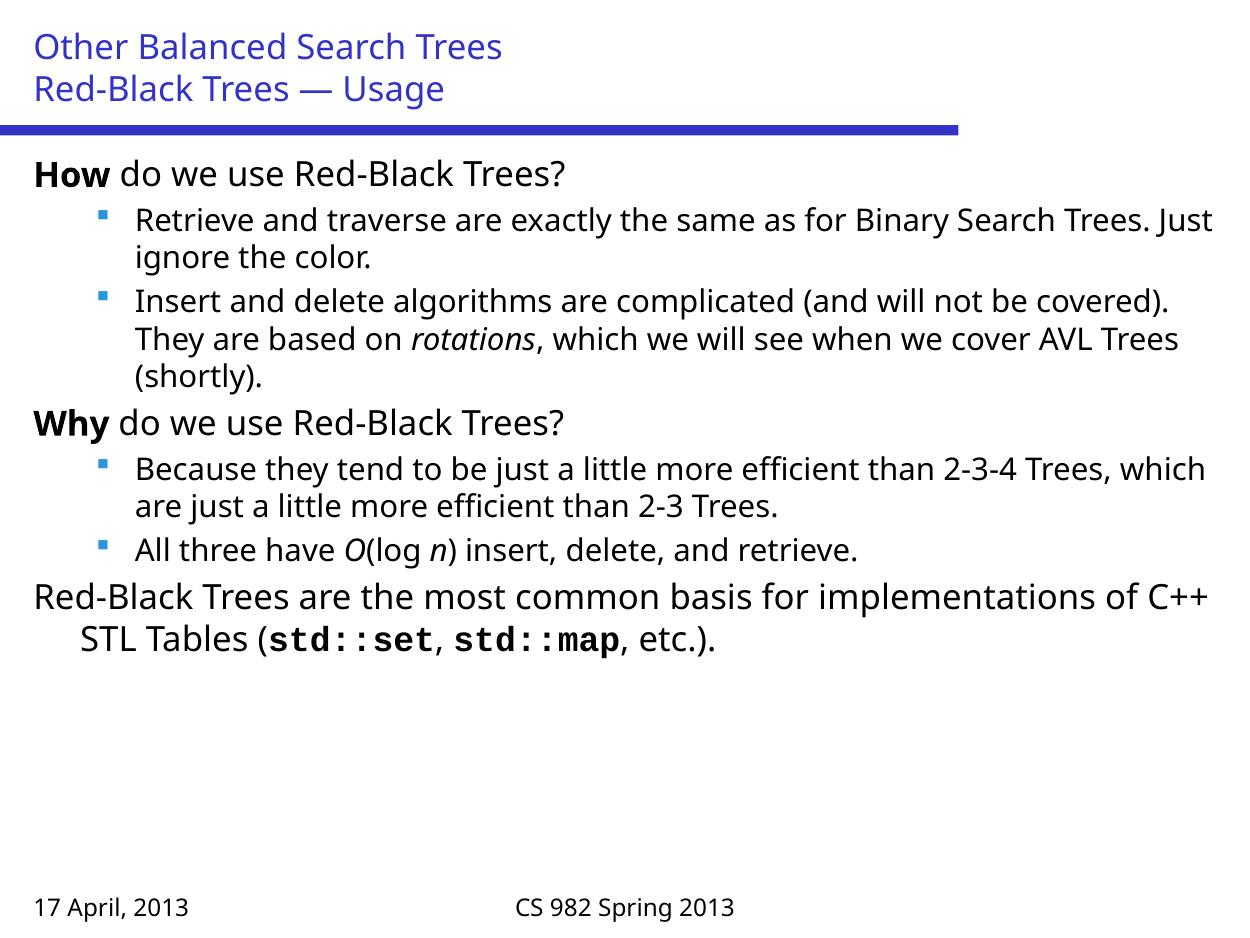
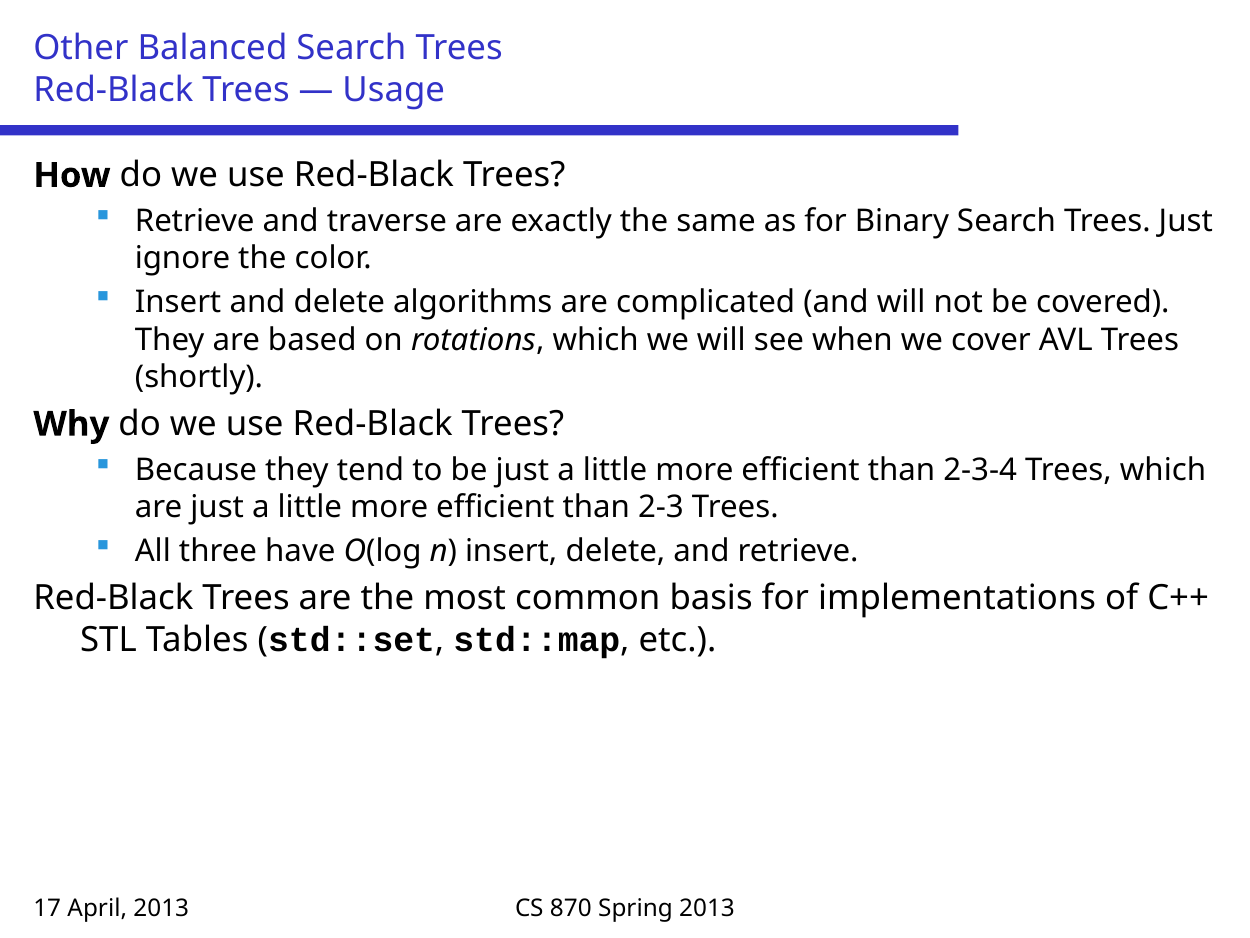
982: 982 -> 870 (571, 908)
